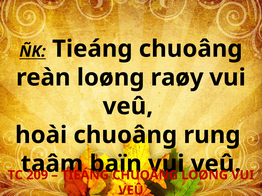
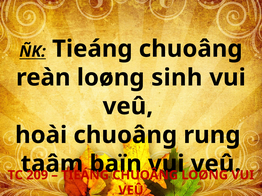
raøy: raøy -> sinh (177, 78)
